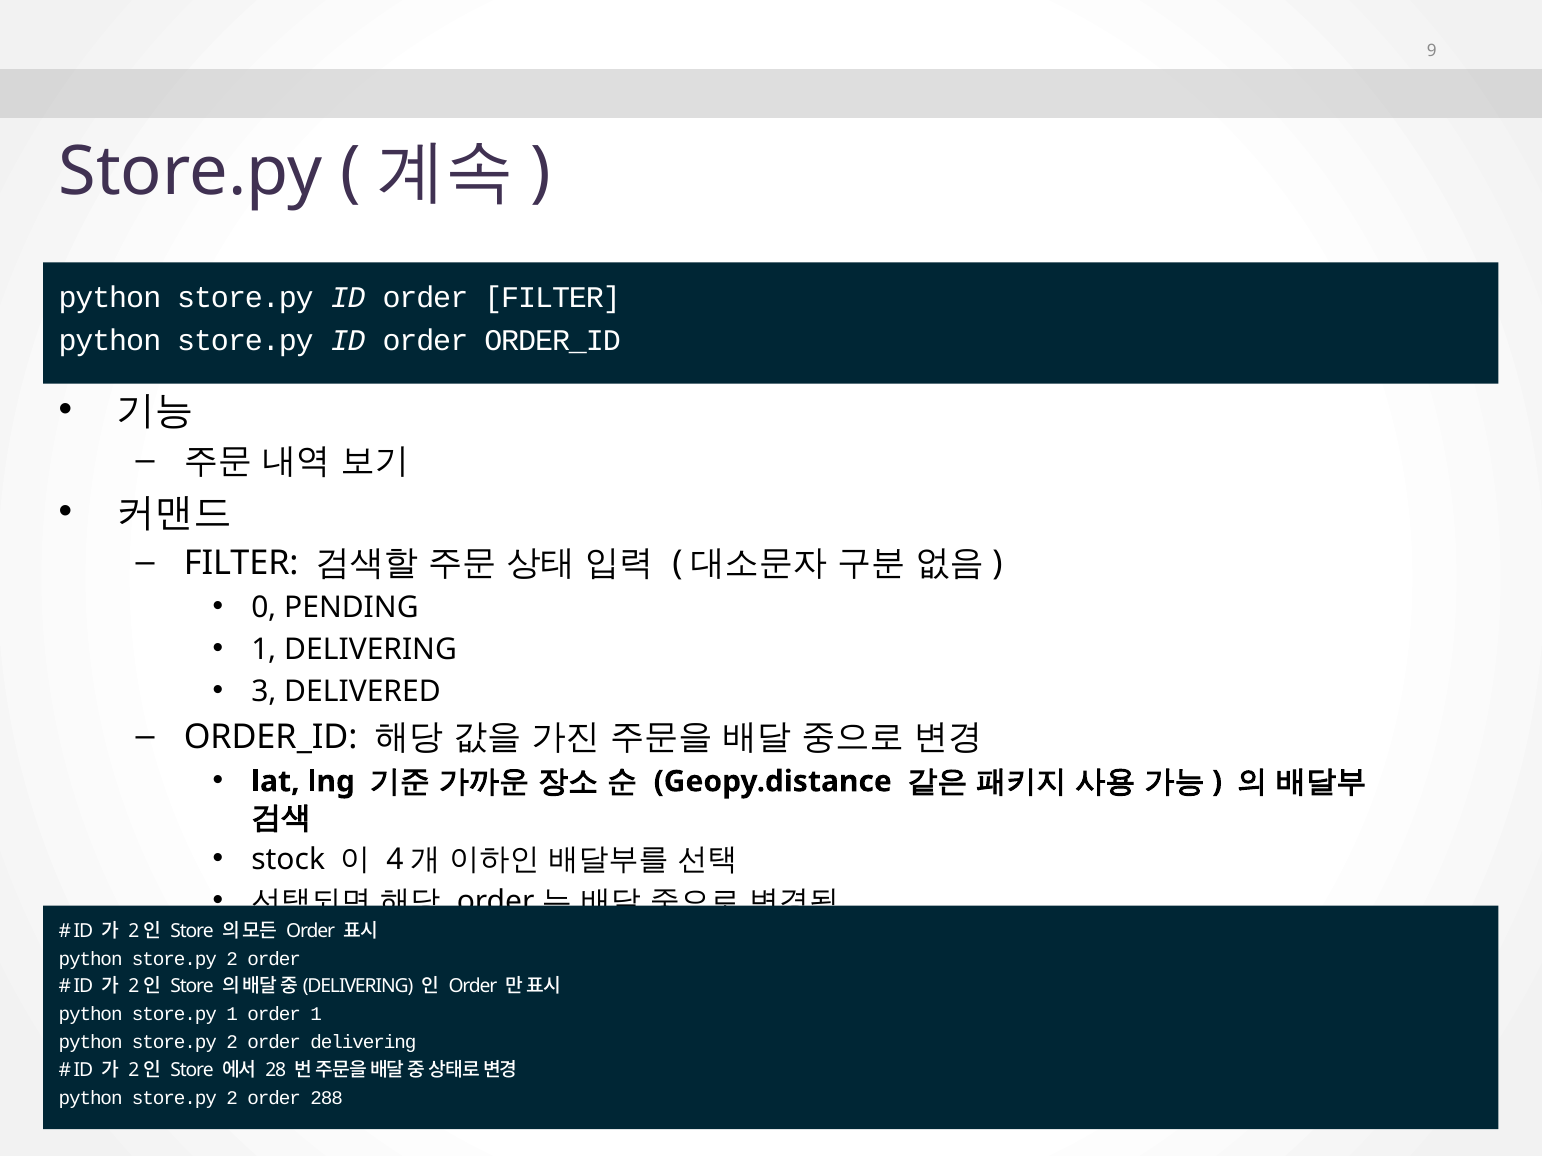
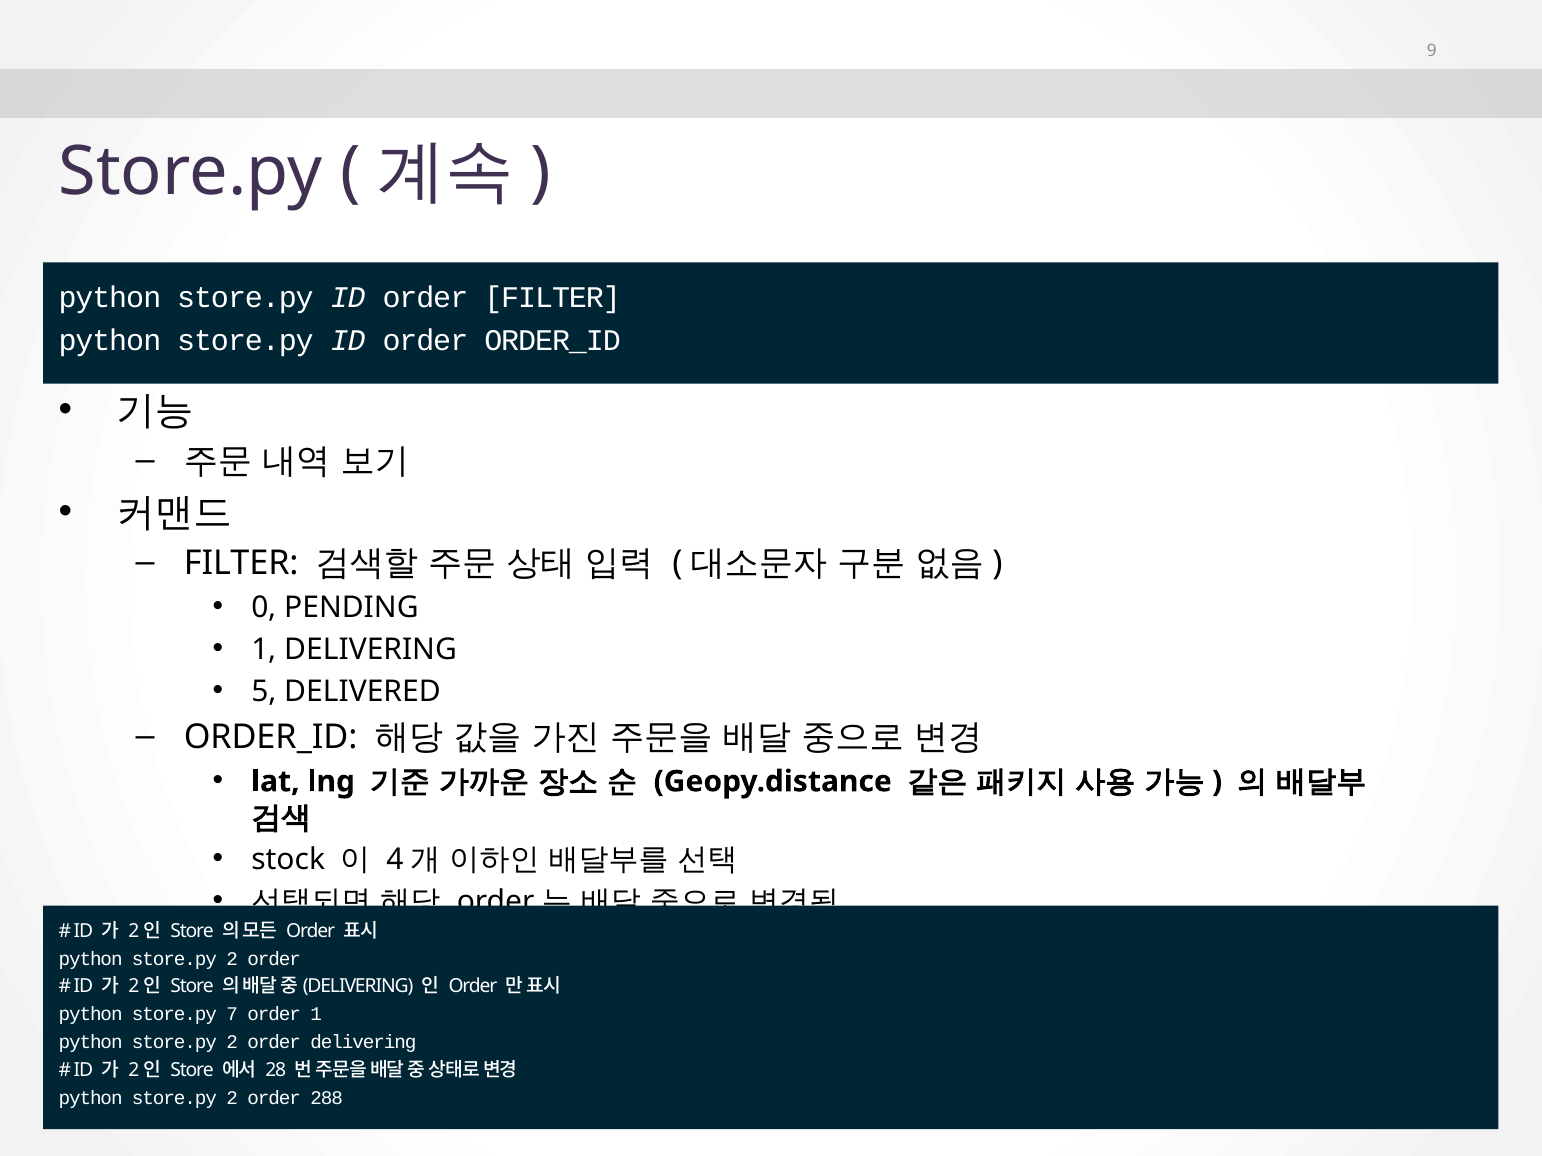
3: 3 -> 5 (264, 692)
store.py 1: 1 -> 7 (232, 1015)
